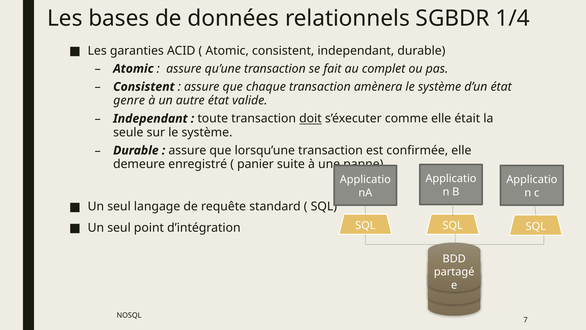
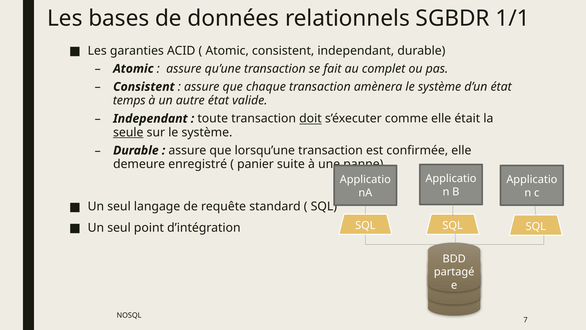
1/4: 1/4 -> 1/1 (513, 18)
genre: genre -> temps (129, 100)
seule underline: none -> present (128, 132)
